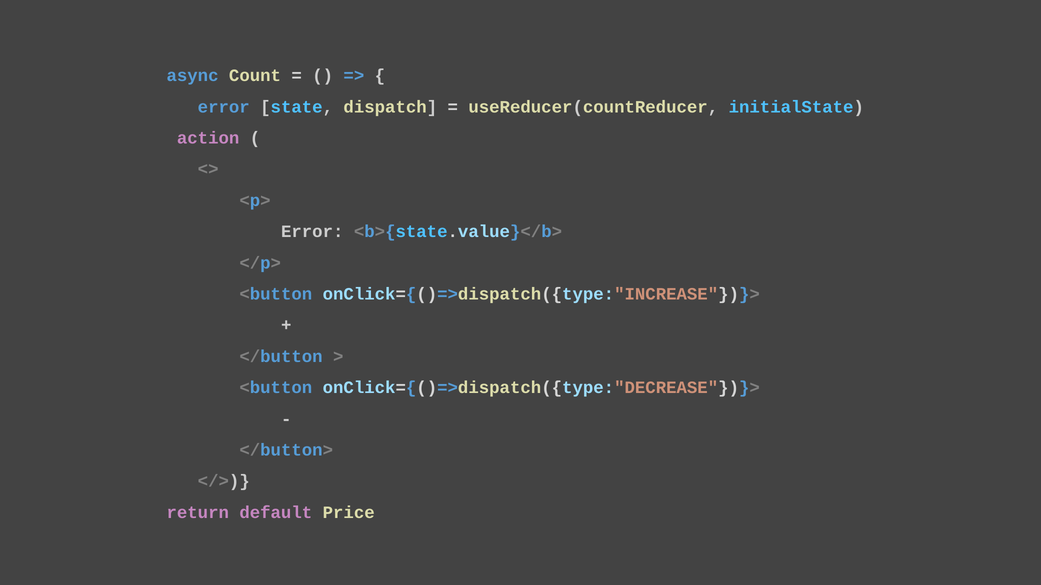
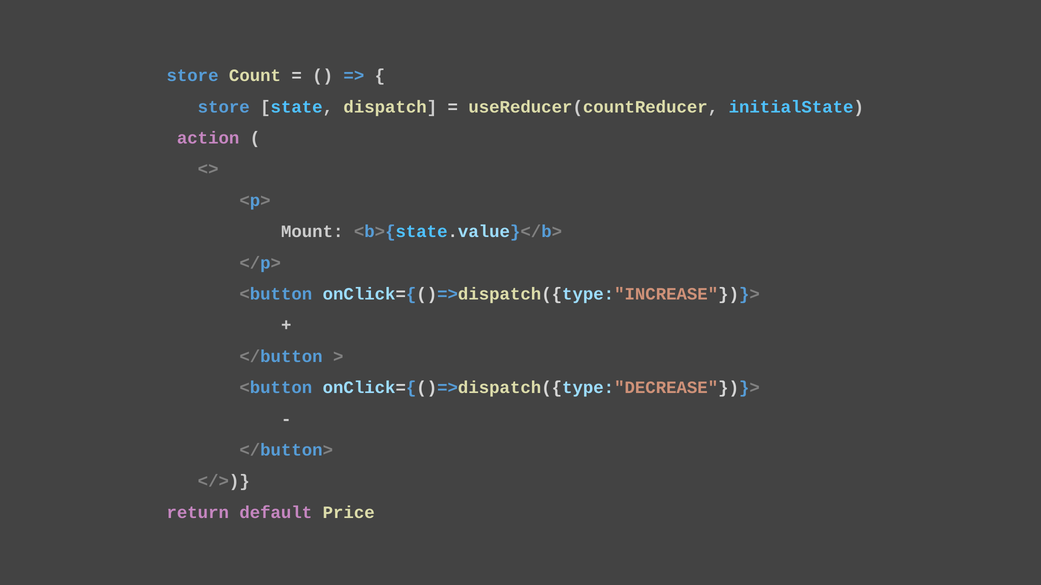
async: async -> store (193, 76)
error: error -> store (224, 107)
Error: Error -> Mount (312, 232)
